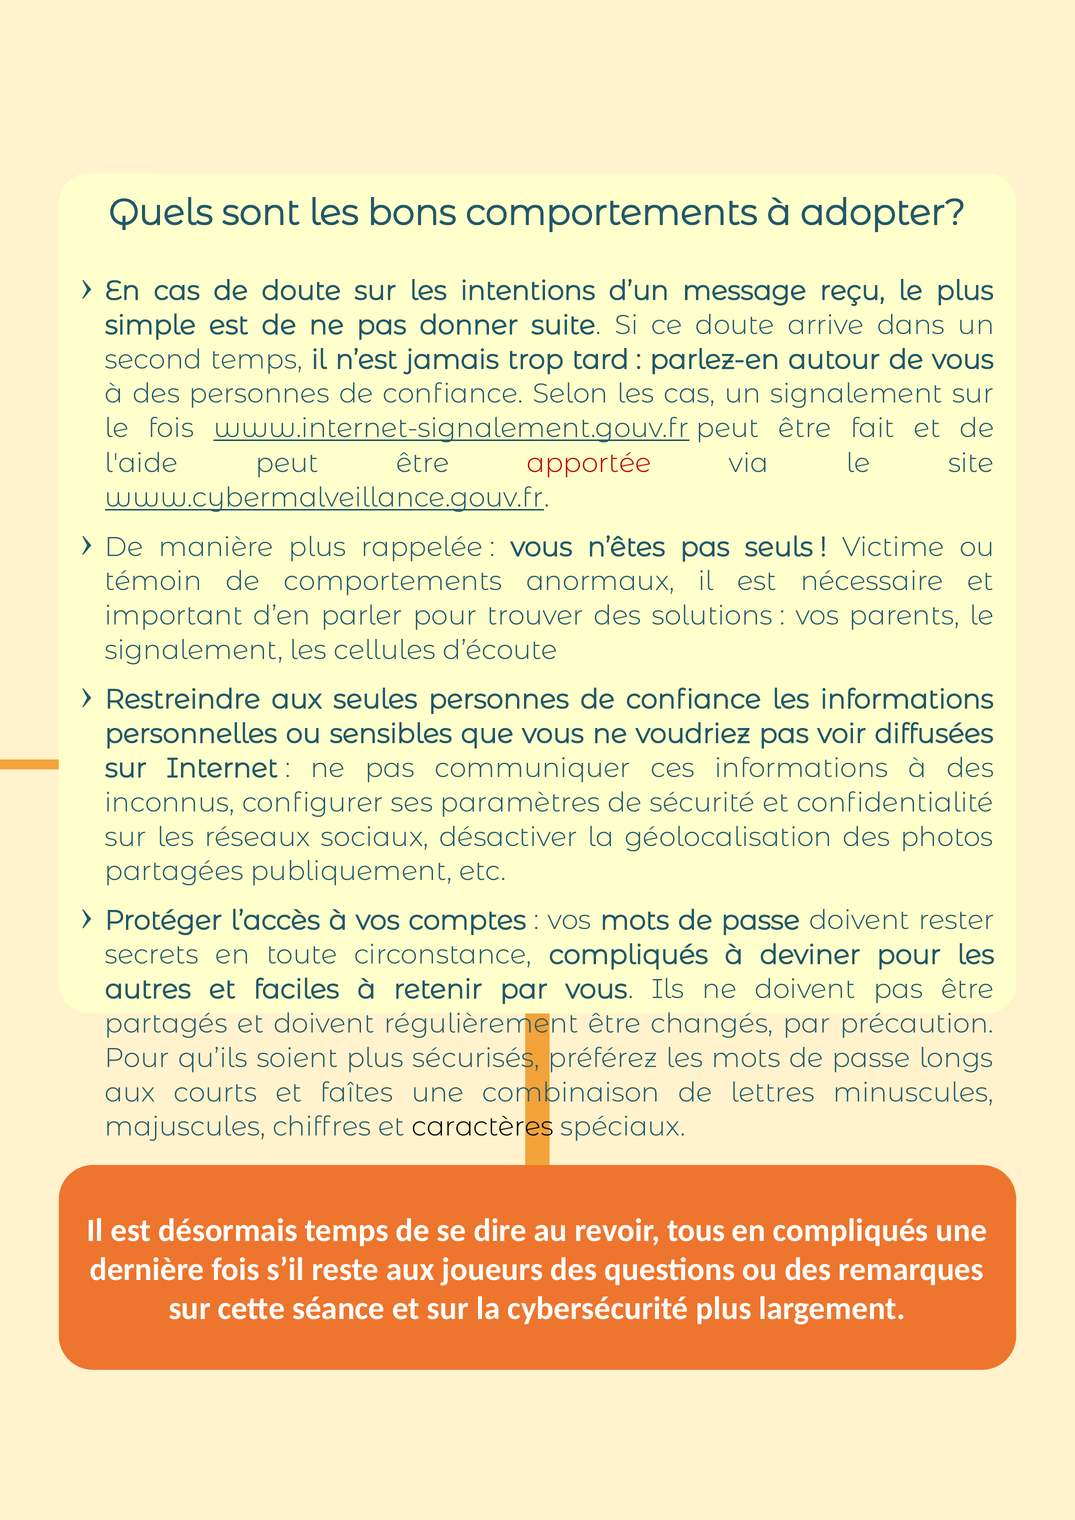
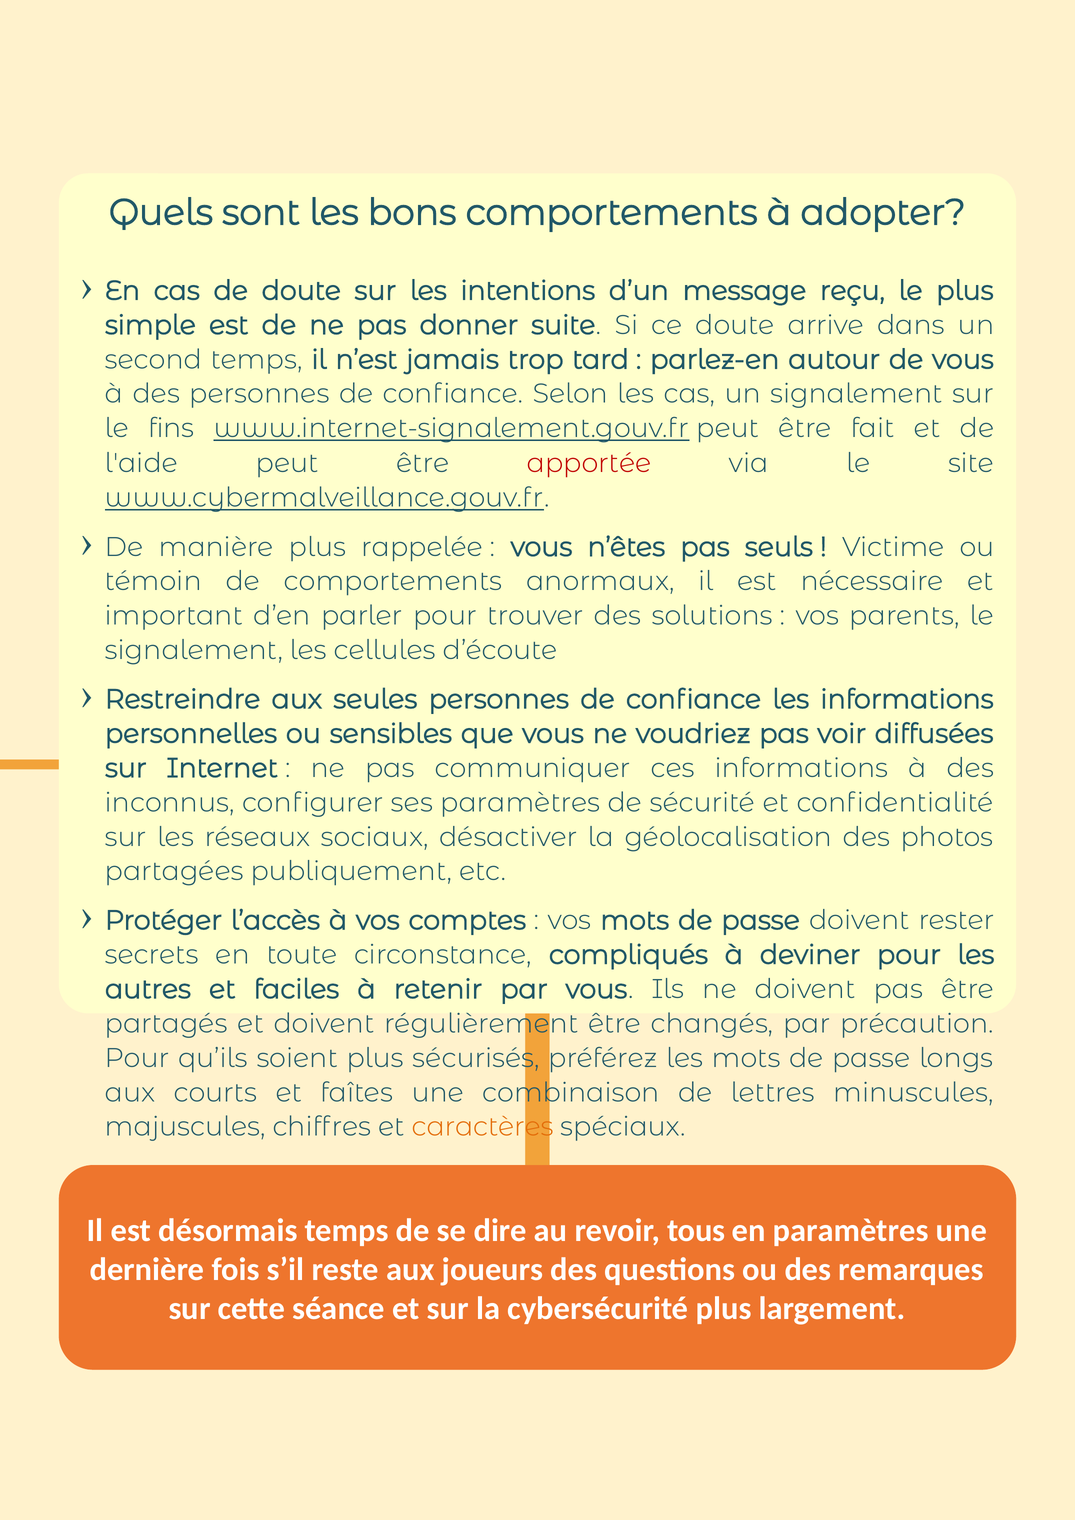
le fois: fois -> fins (171, 429)
caractères colour: black -> orange (483, 1127)
en compliqués: compliqués -> paramètres (851, 1231)
